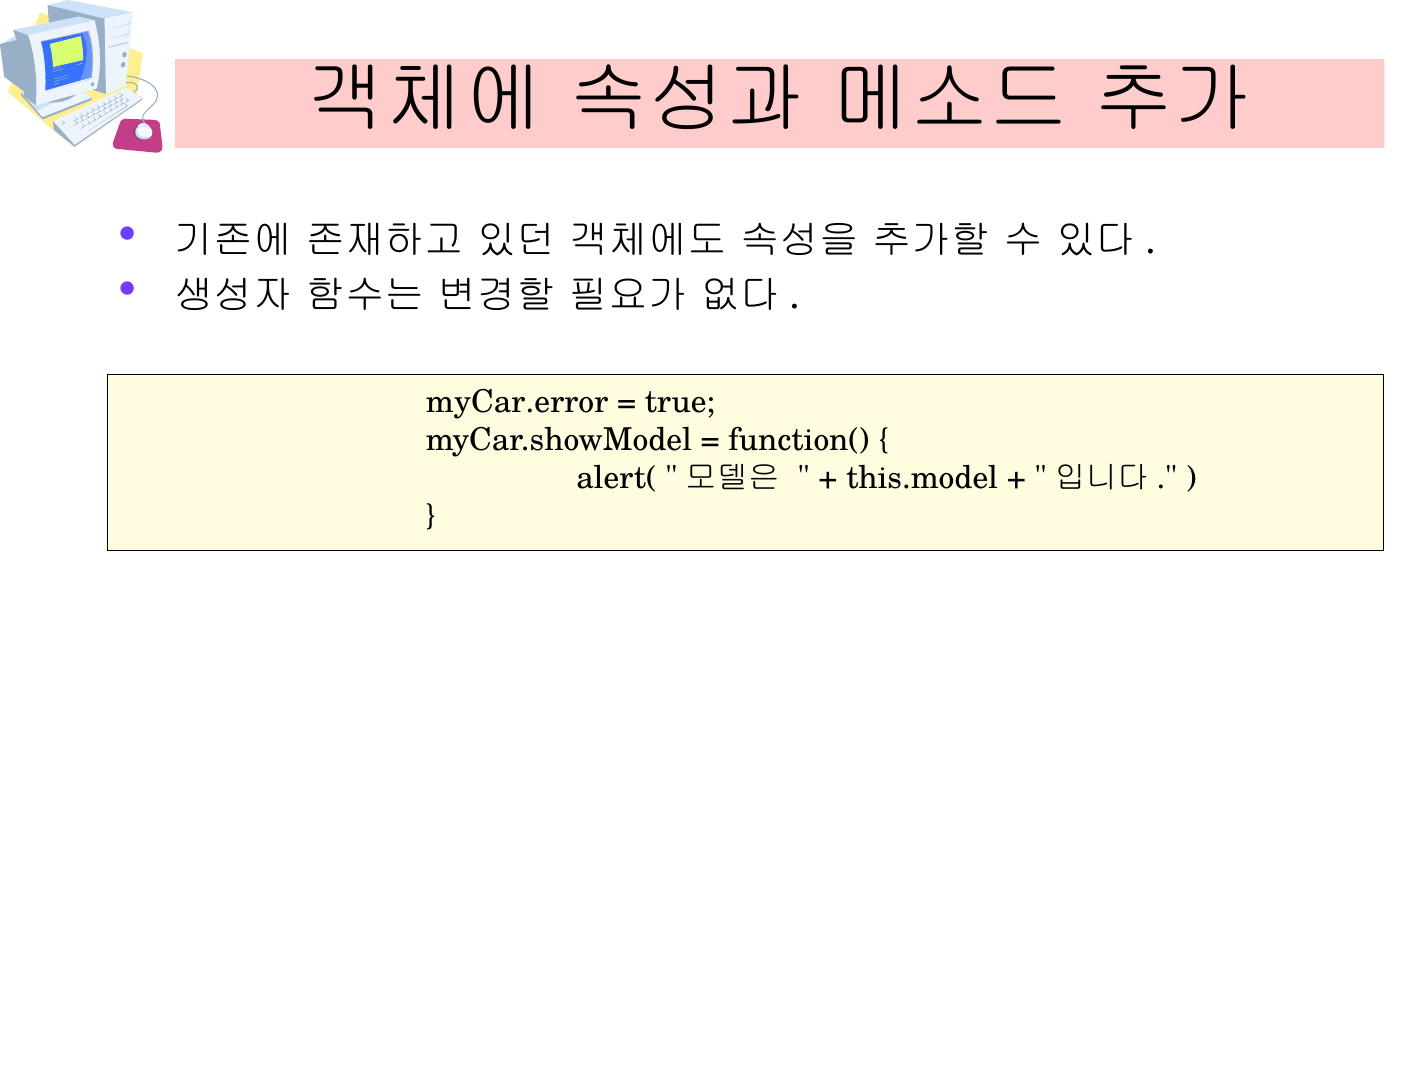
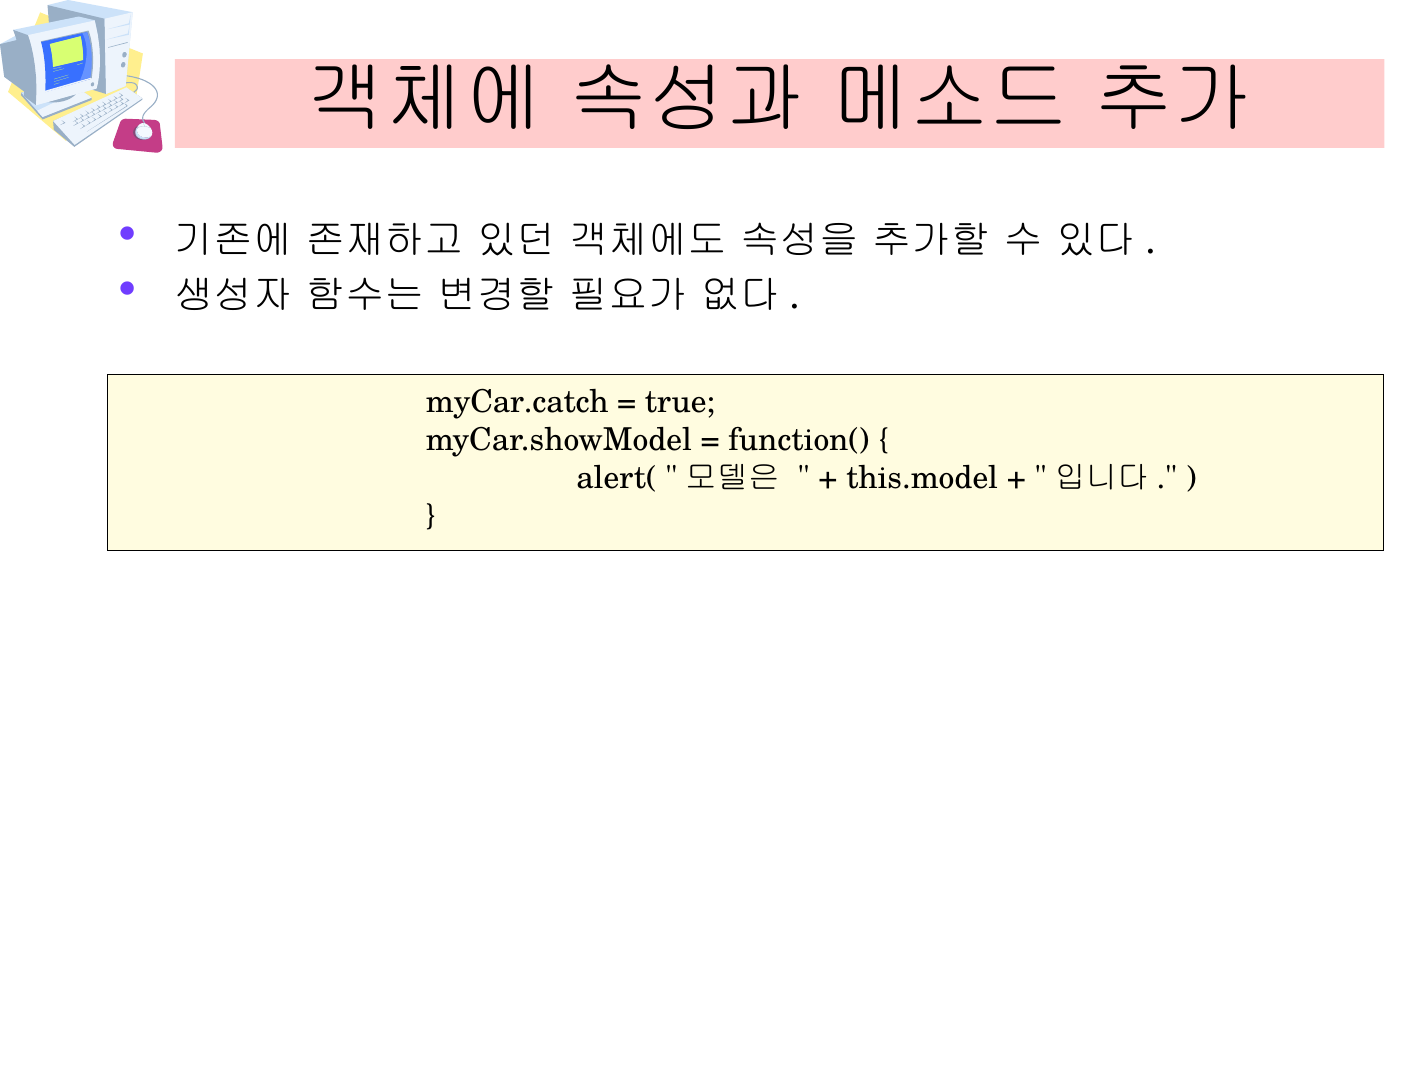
myCar.error: myCar.error -> myCar.catch (517, 402)
